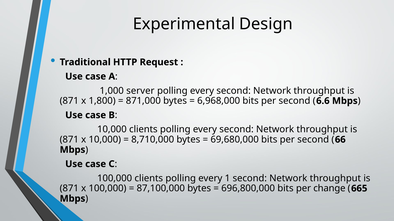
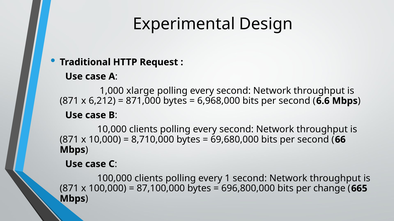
server: server -> xlarge (140, 91)
1,800: 1,800 -> 6,212 (102, 101)
